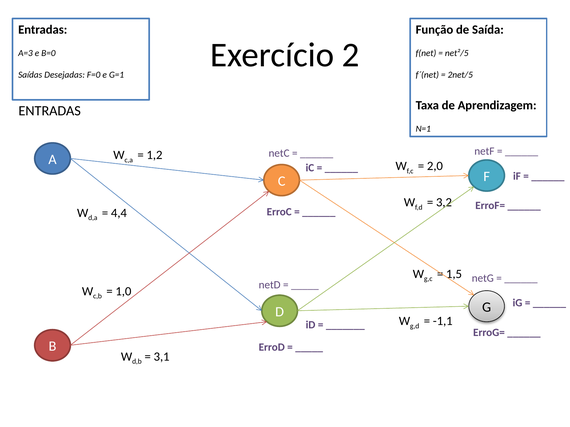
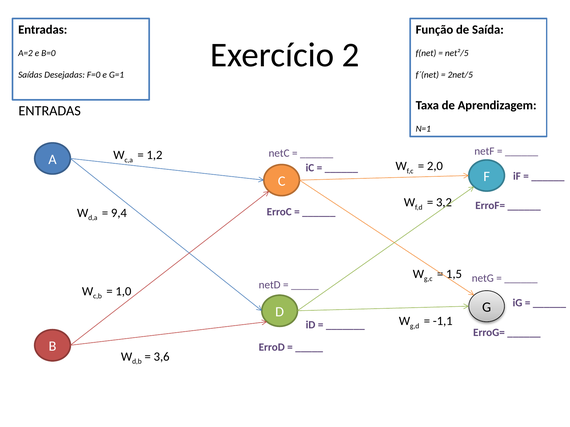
A=3: A=3 -> A=2 (25, 53)
4,4: 4,4 -> 9,4 (119, 213)
3,1: 3,1 -> 3,6 (162, 357)
